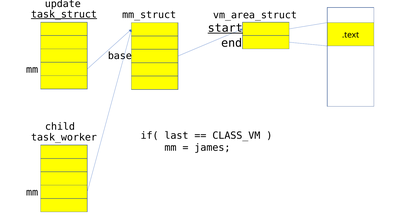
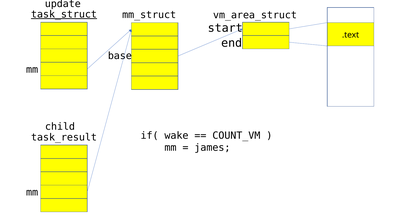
start underline: present -> none (225, 28)
last: last -> wake (176, 135)
CLASS_VM: CLASS_VM -> COUNT_VM (236, 135)
task_worker: task_worker -> task_result (64, 137)
